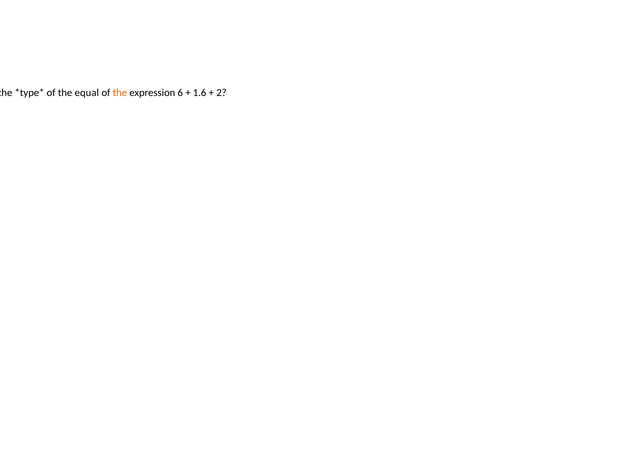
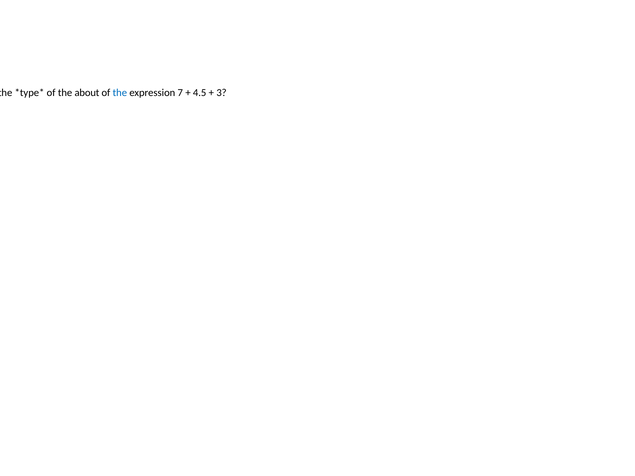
equal: equal -> about (87, 93)
the colour: orange -> blue (120, 93)
6: 6 -> 7 (180, 93)
1.6: 1.6 -> 4.5 (200, 93)
2: 2 -> 3 (222, 93)
